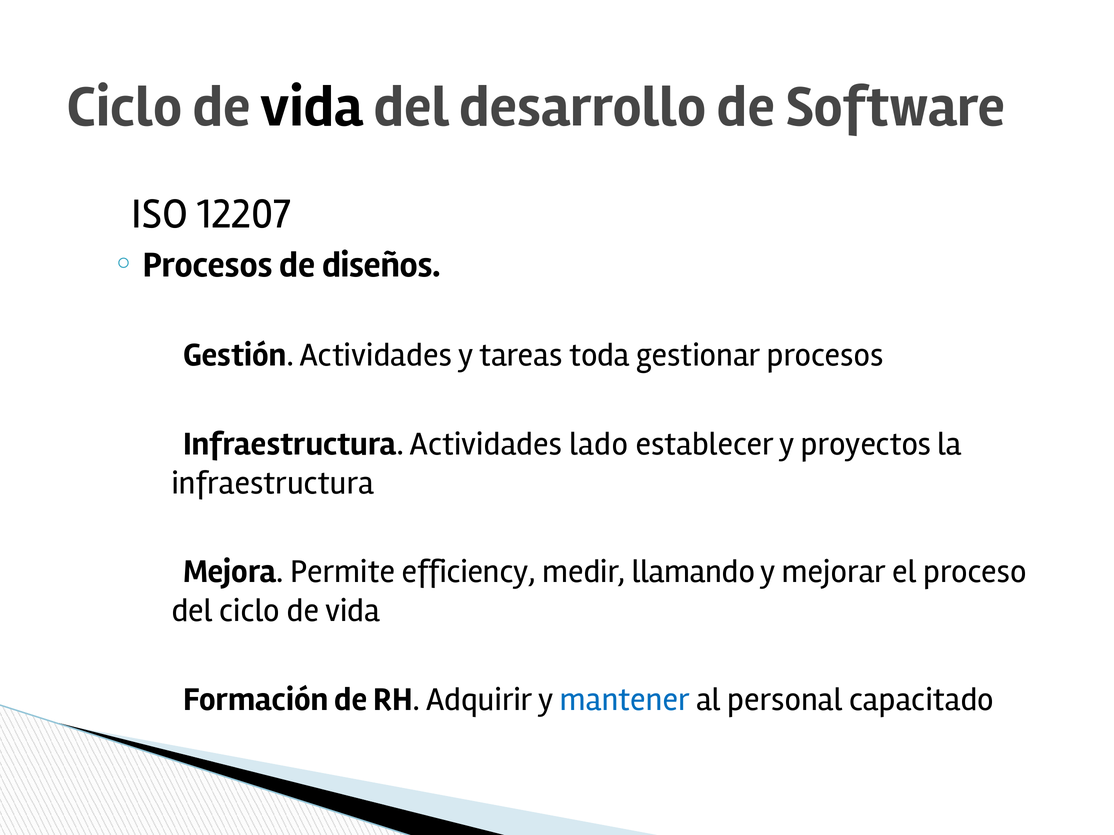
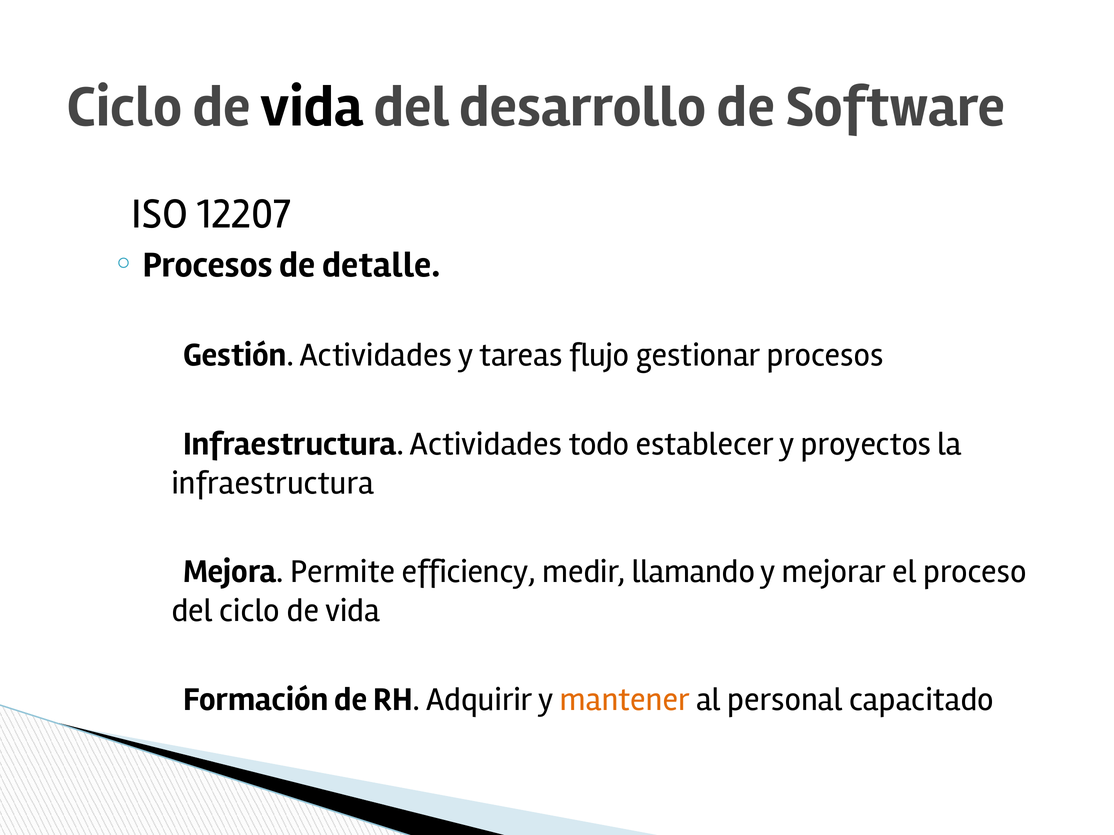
diseños: diseños -> detalle (381, 265)
toda: toda -> flujo (599, 355)
lado: lado -> todo (599, 444)
mantener colour: blue -> orange (625, 700)
